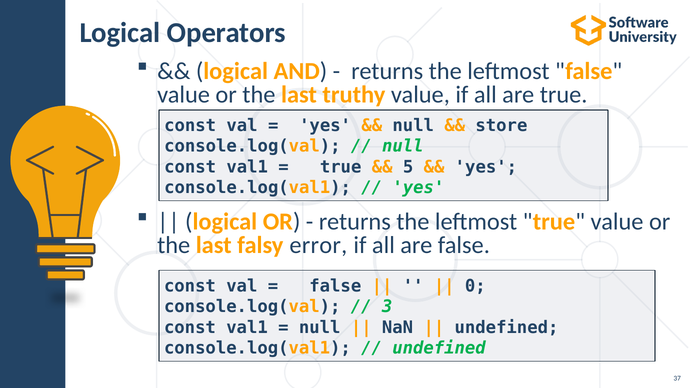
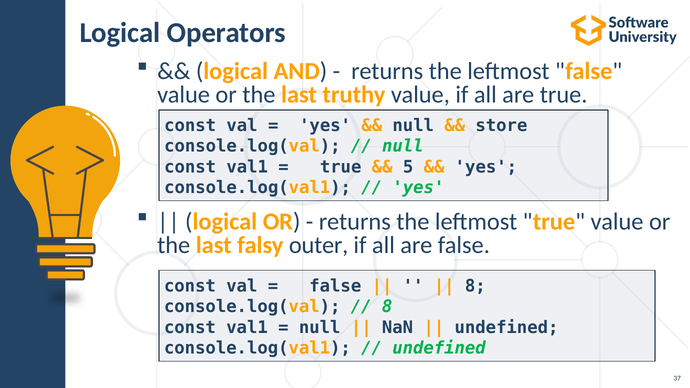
error: error -> outer (319, 245)
0: 0 -> 8 (475, 286)
3: 3 -> 8 (387, 307)
